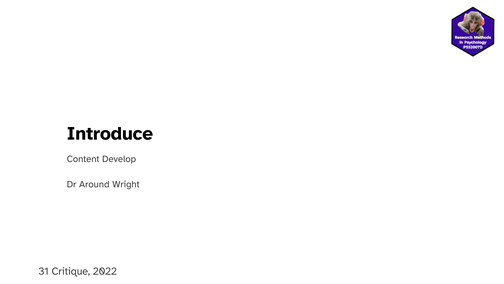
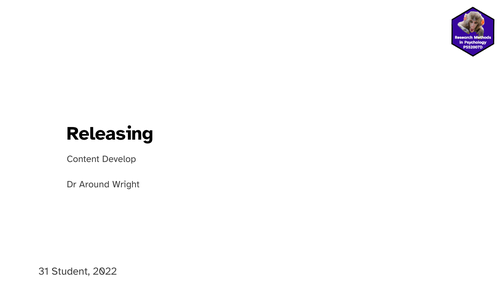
Introduce: Introduce -> Releasing (110, 133)
Critique: Critique -> Student (71, 271)
